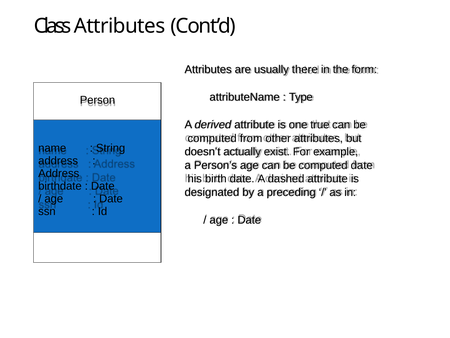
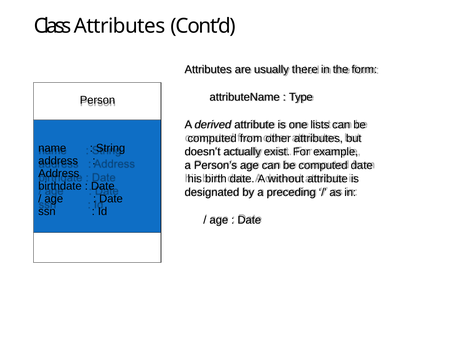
true: true -> lists (320, 125)
dashed: dashed -> without (286, 179)
